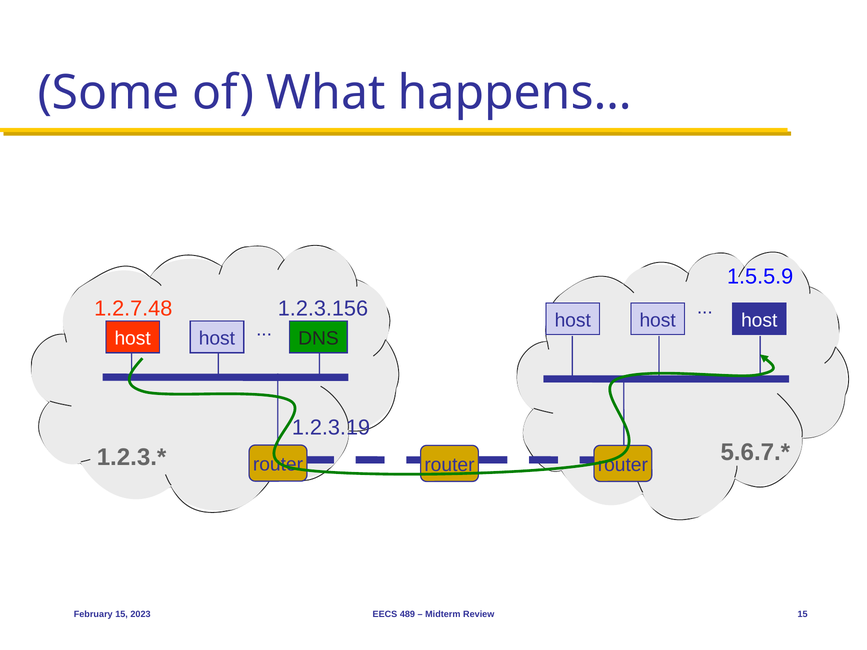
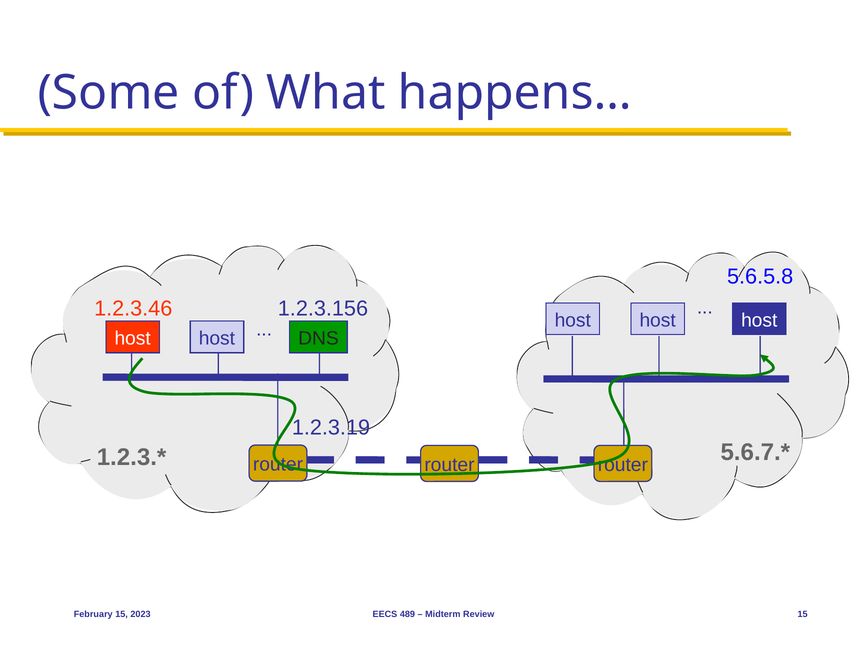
1.5.5.9: 1.5.5.9 -> 5.6.5.8 (760, 276)
1.2.7.48: 1.2.7.48 -> 1.2.3.46 (133, 309)
